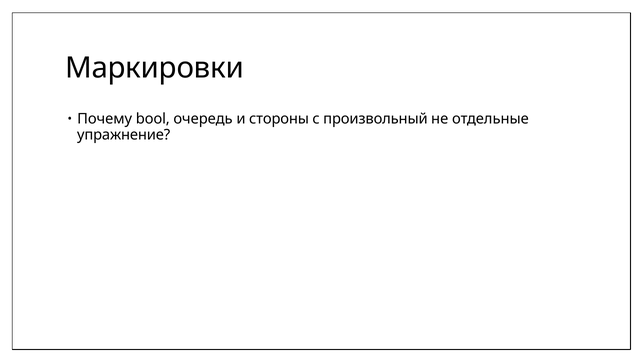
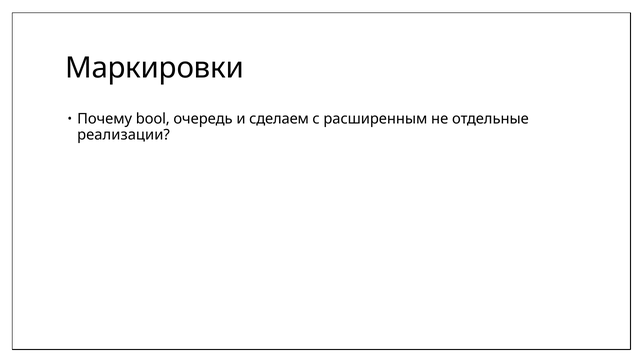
стороны: стороны -> сделаем (279, 119)
произвольный: произвольный -> расширенным (375, 119)
упражнение: упражнение -> реализации (124, 135)
